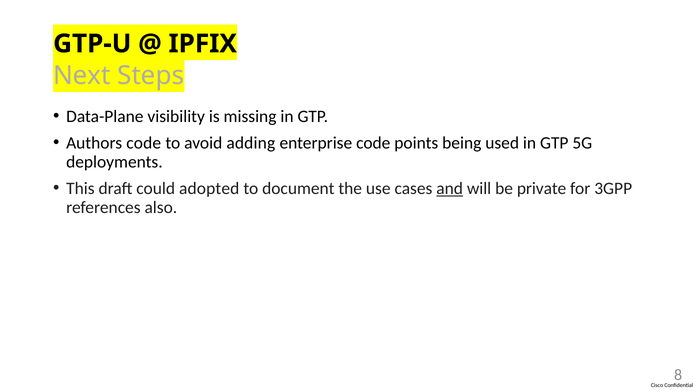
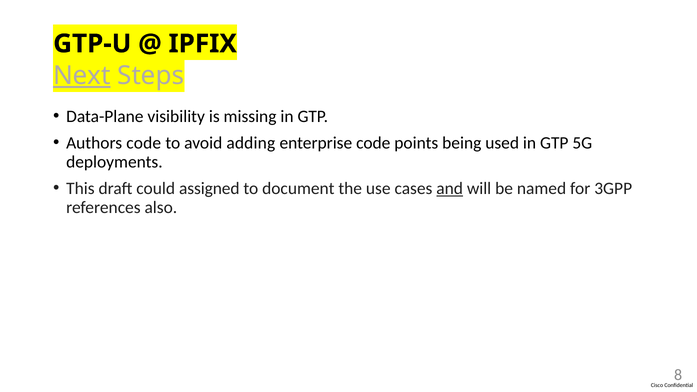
Next underline: none -> present (82, 76)
adopted: adopted -> assigned (209, 188)
private: private -> named (542, 188)
